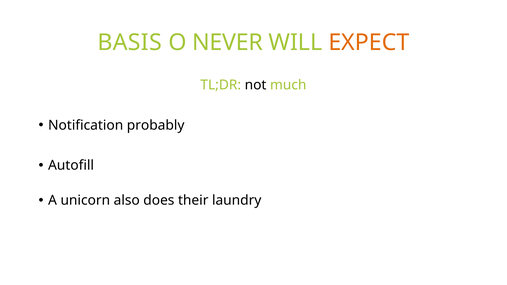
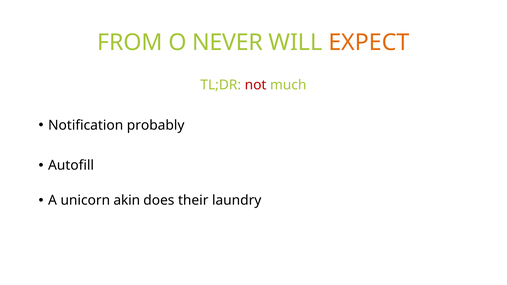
BASIS: BASIS -> FROM (130, 43)
not colour: black -> red (256, 85)
also: also -> akin (127, 200)
